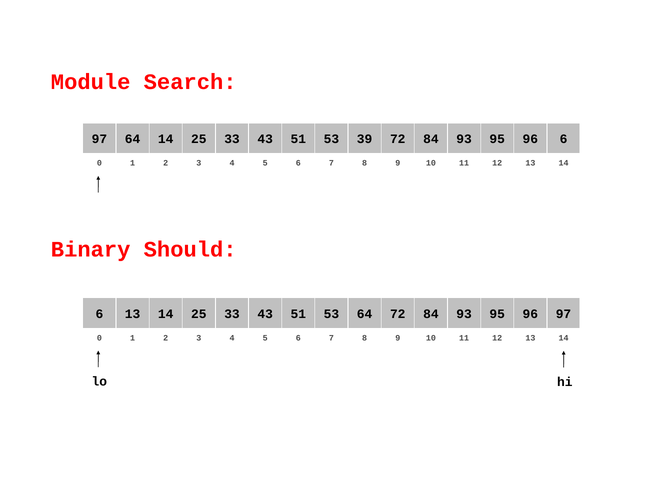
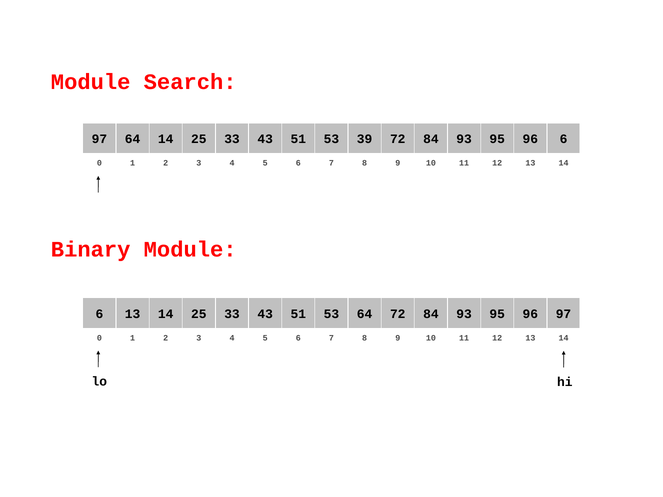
Binary Should: Should -> Module (190, 249)
